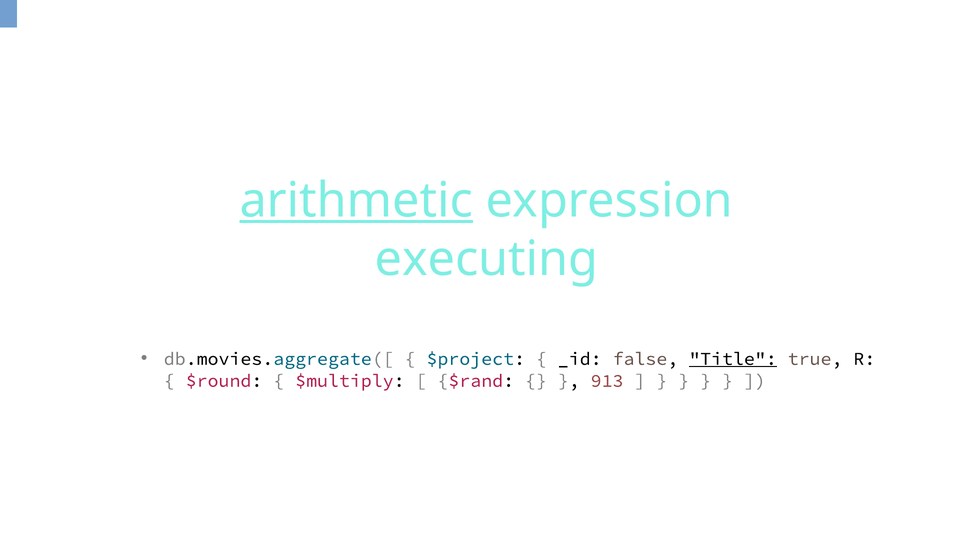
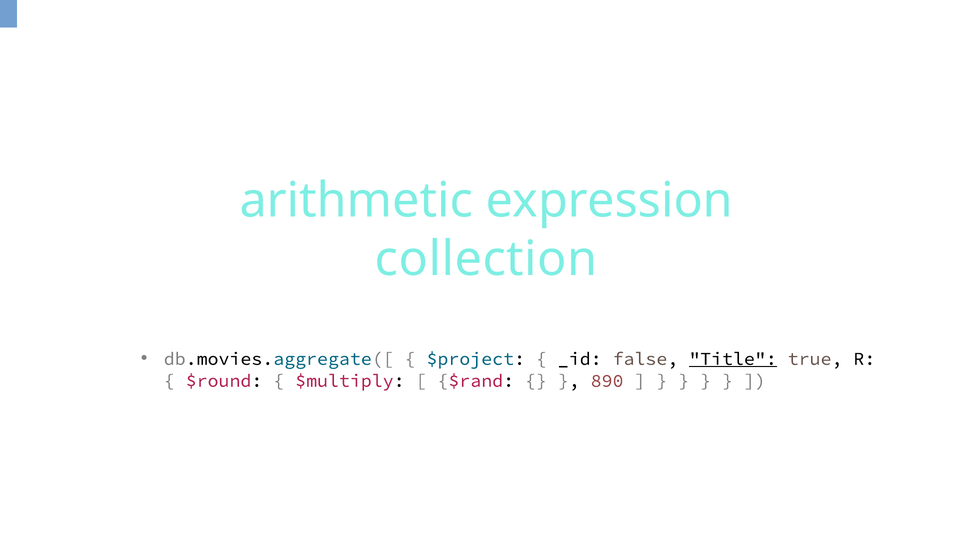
arithmetic underline: present -> none (356, 200)
executing: executing -> collection (486, 259)
913: 913 -> 890 (607, 380)
